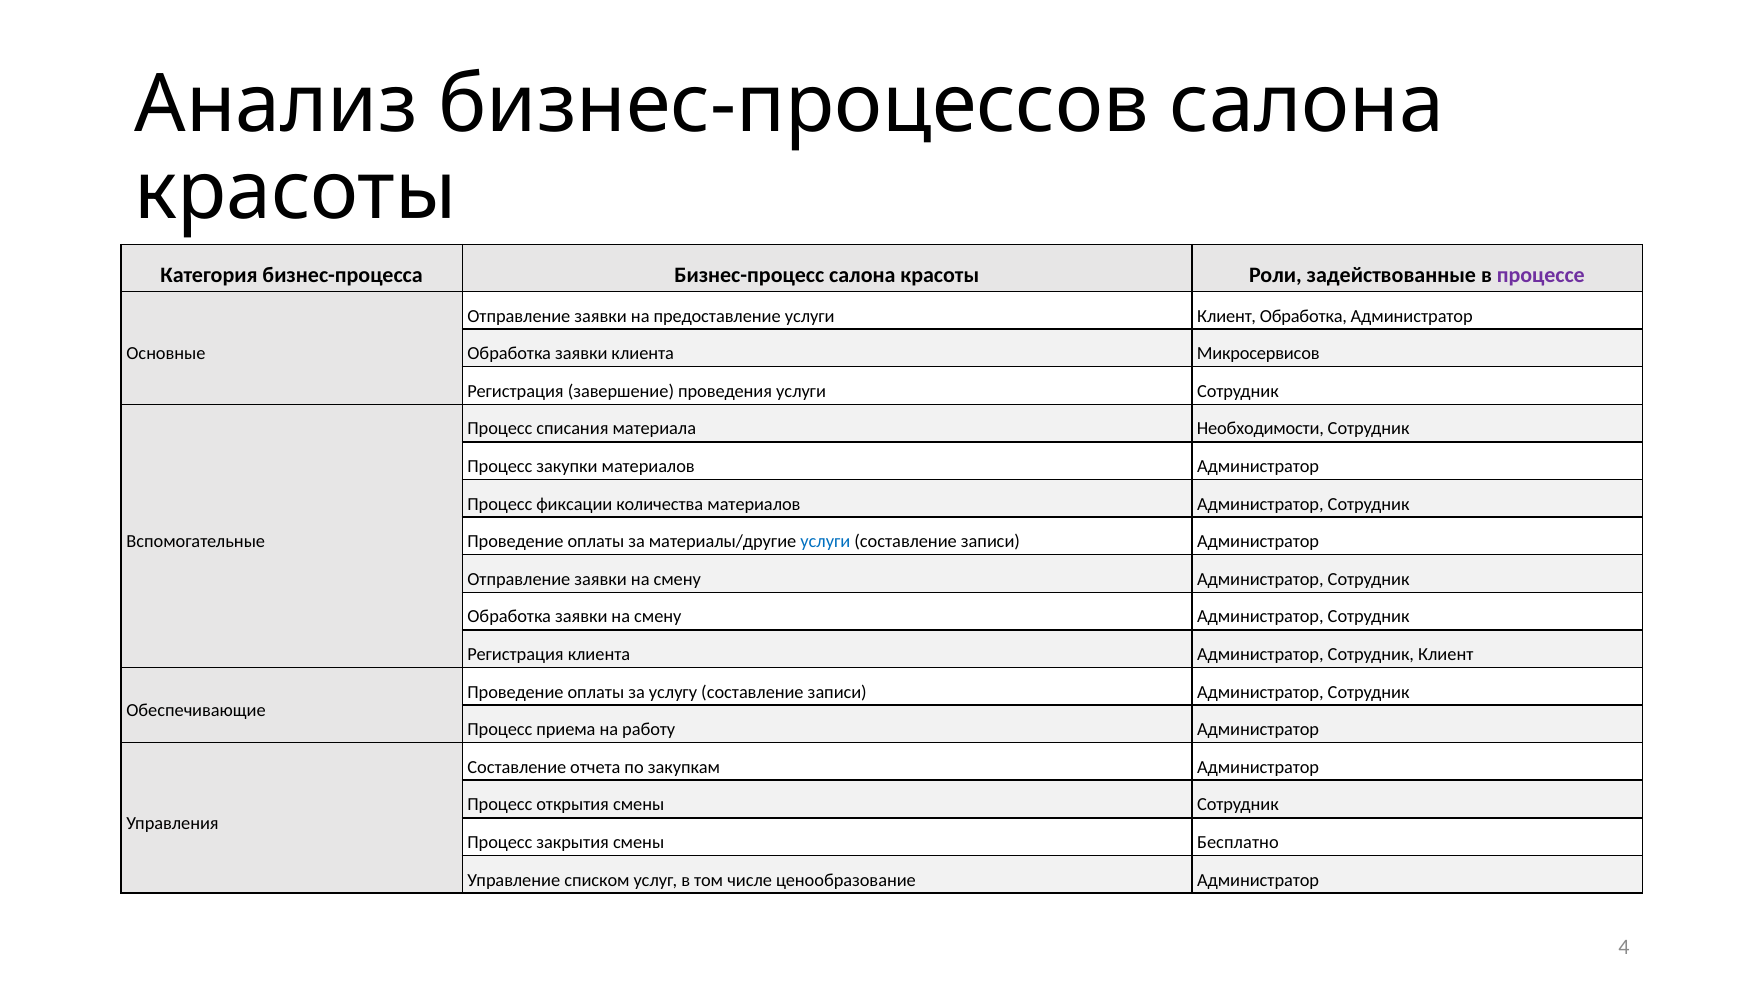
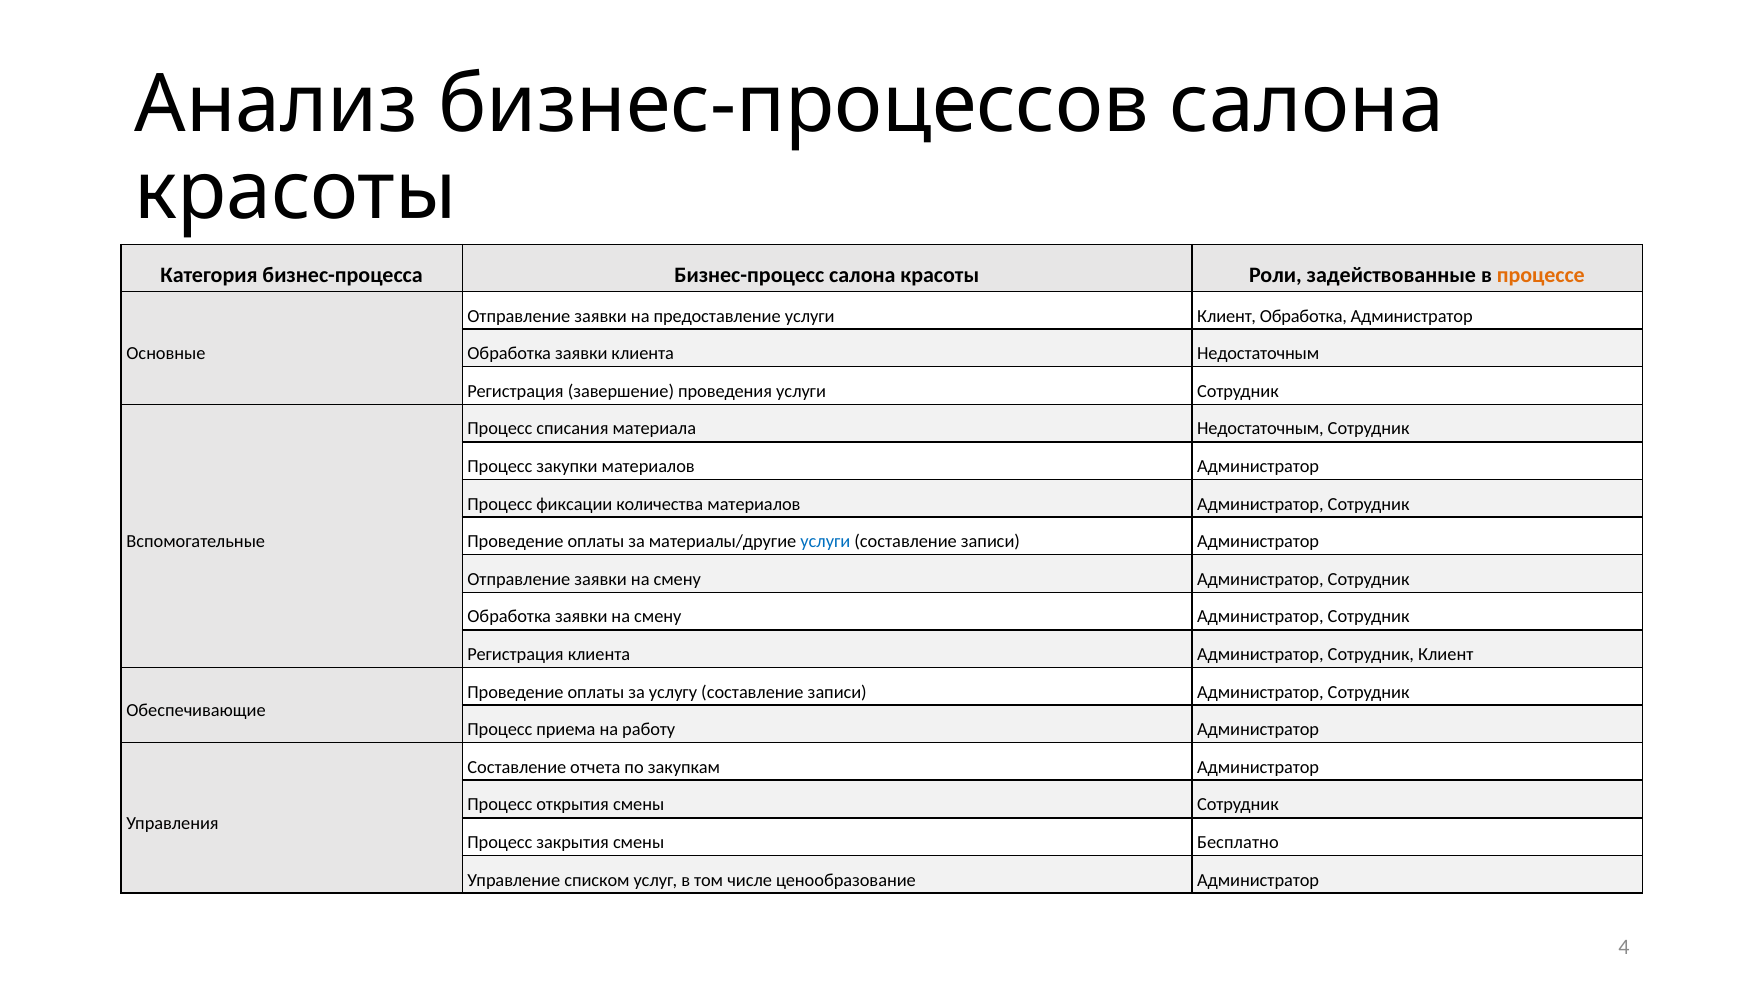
процессе colour: purple -> orange (1541, 275)
клиента Микросервисов: Микросервисов -> Недостаточным (1258, 354)
материала Необходимости: Необходимости -> Недостаточным (1260, 429)
